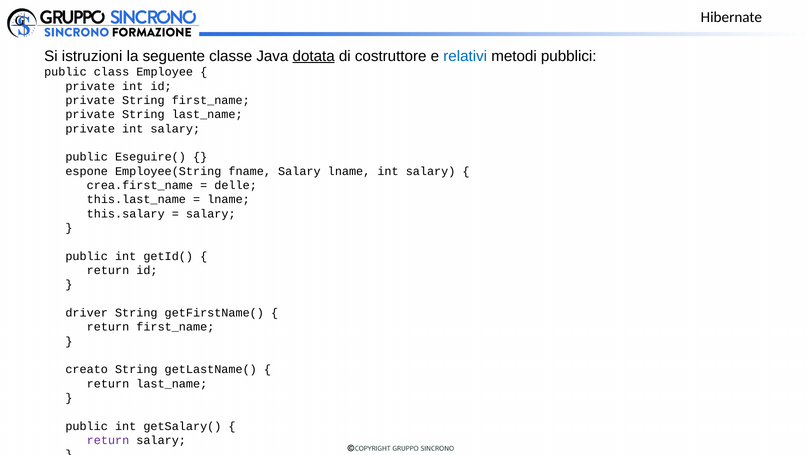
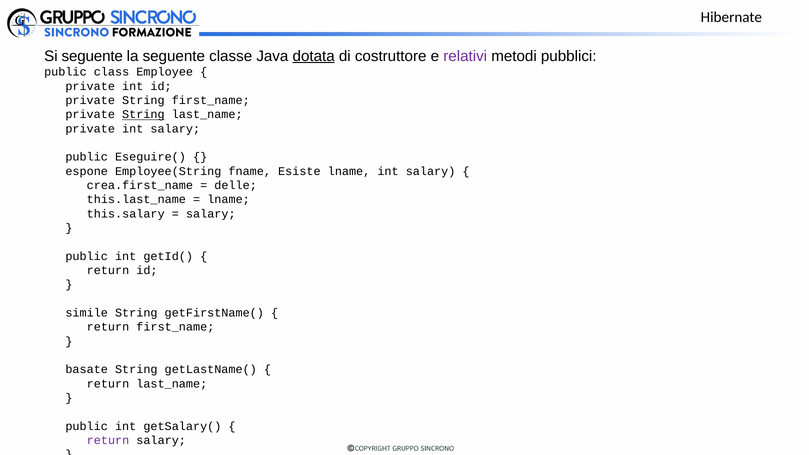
Si istruzioni: istruzioni -> seguente (92, 56)
relativi colour: blue -> purple (465, 56)
String underline: none -> present (143, 115)
fname Salary: Salary -> Esiste (299, 171)
driver: driver -> simile (87, 313)
creato: creato -> basate (87, 370)
